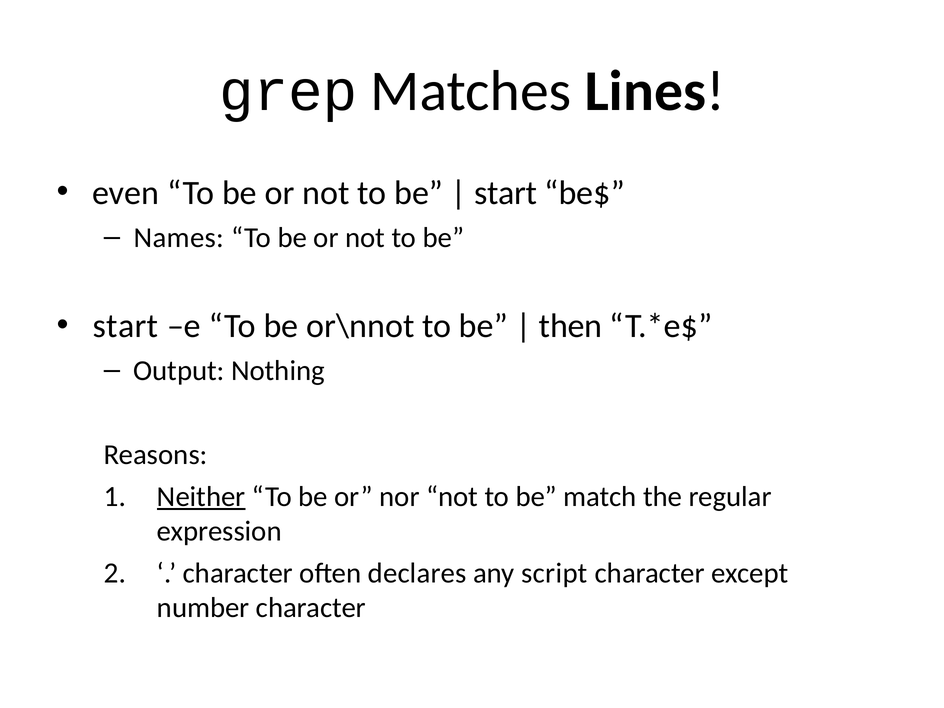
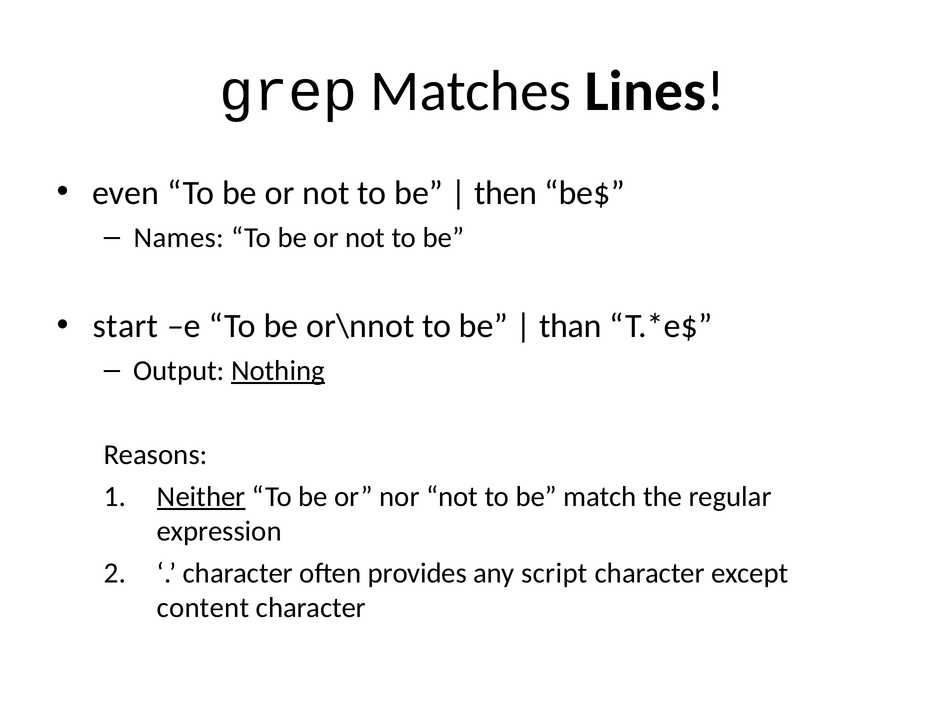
start: start -> then (506, 193)
then: then -> than (570, 326)
Nothing underline: none -> present (278, 371)
declares: declares -> provides (417, 573)
number: number -> content (203, 608)
